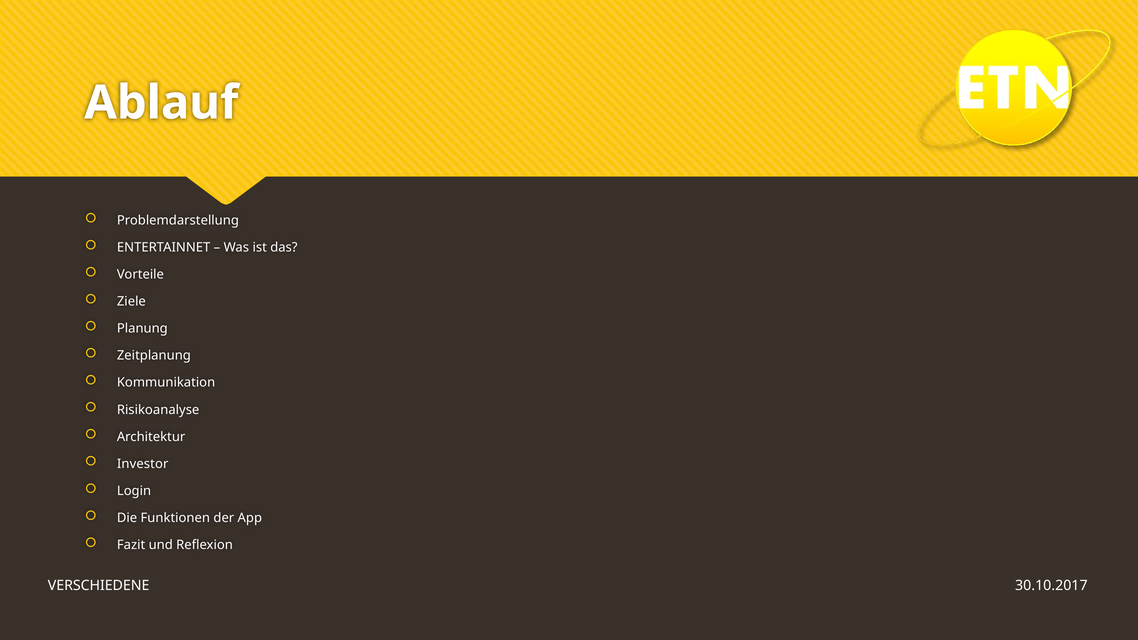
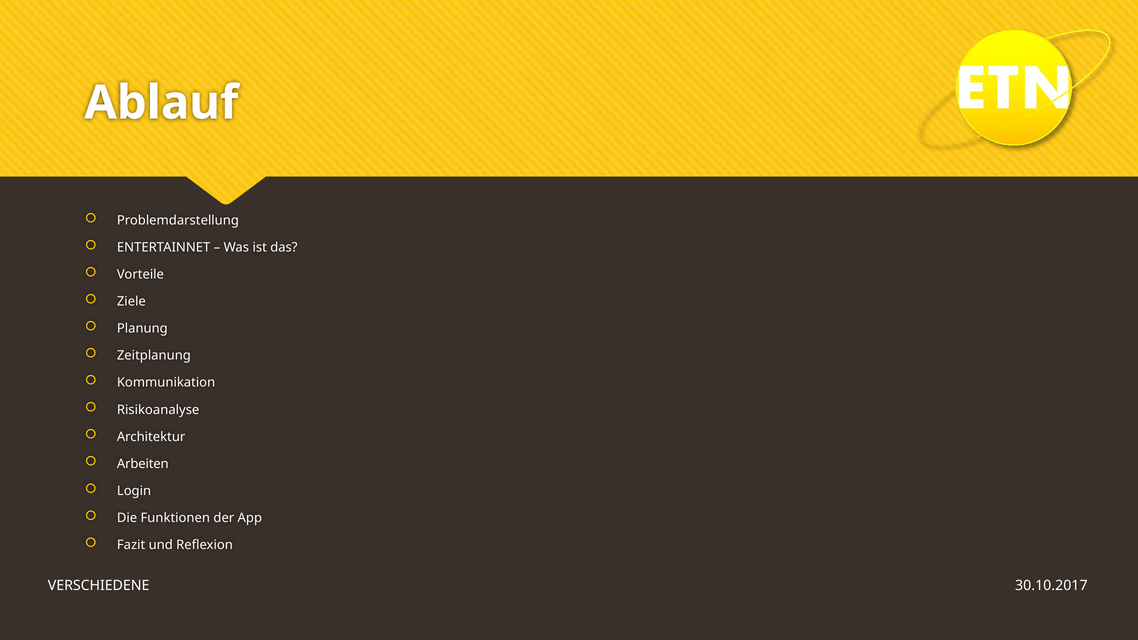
Investor: Investor -> Arbeiten (143, 464)
